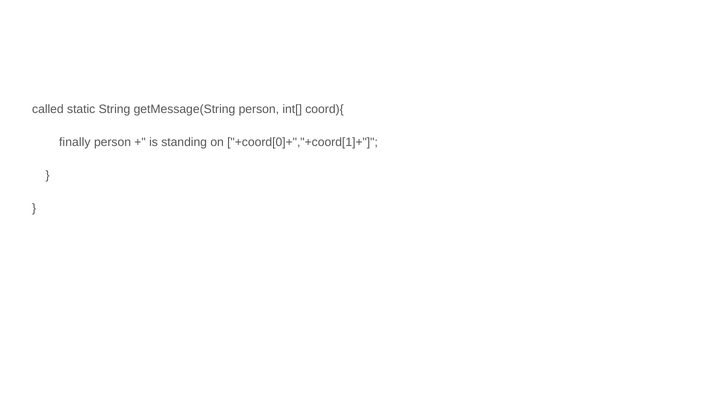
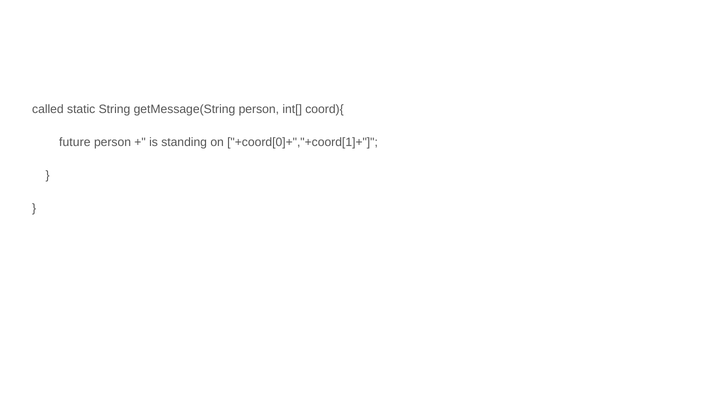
finally: finally -> future (75, 142)
